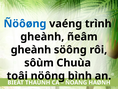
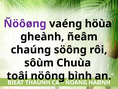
Ñöôøng colour: blue -> purple (25, 24)
trình: trình -> höùa (98, 24)
gheành: gheành -> chaúng (31, 50)
